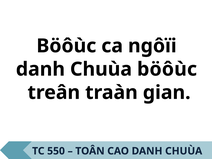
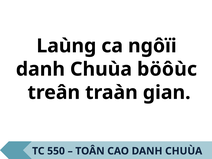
Böôùc: Böôùc -> Laùng (66, 46)
